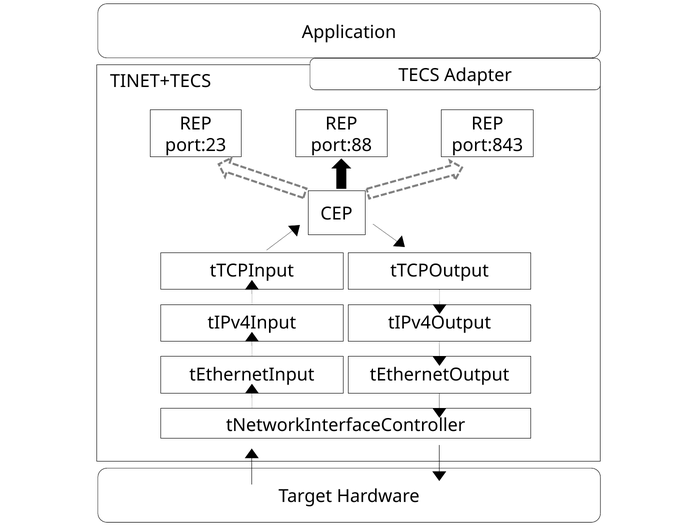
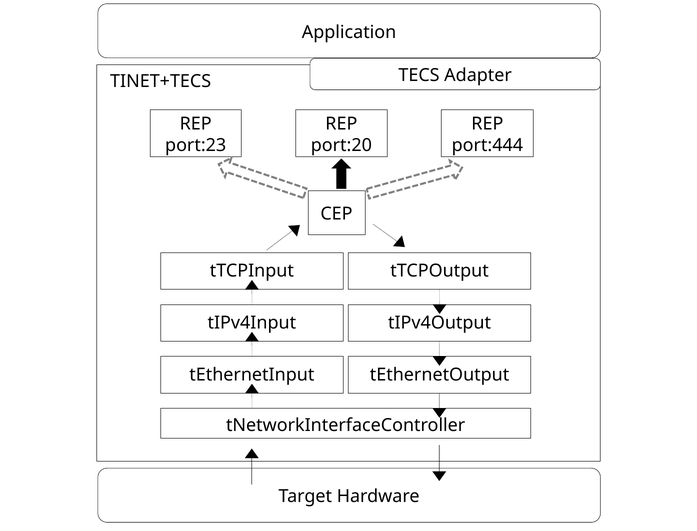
port:88: port:88 -> port:20 (341, 145)
port:843: port:843 -> port:444 (487, 145)
